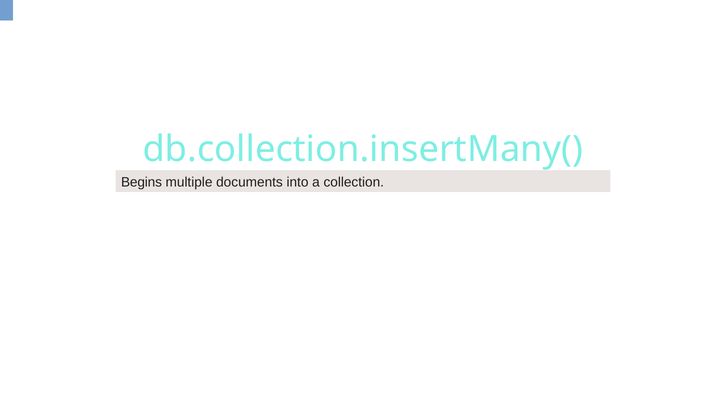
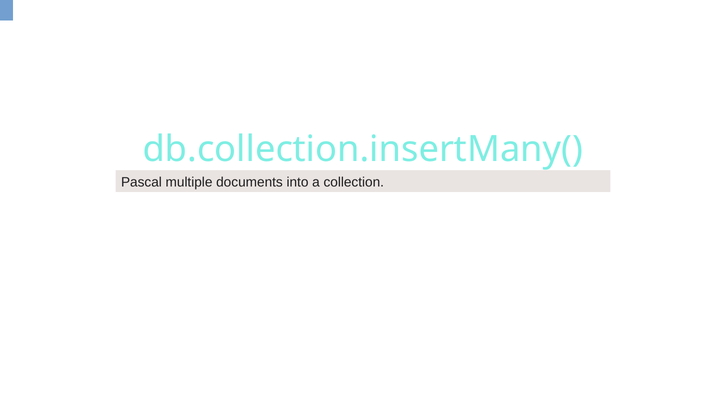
Begins: Begins -> Pascal (141, 182)
